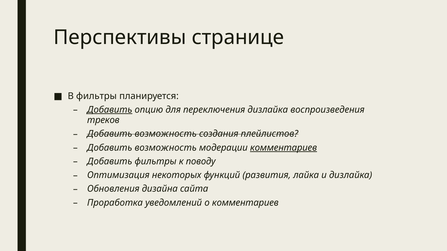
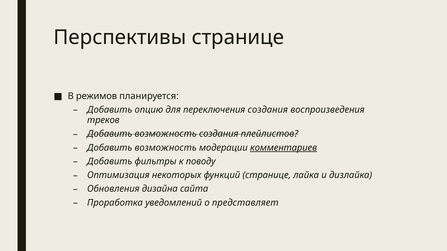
В фильтры: фильтры -> режимов (97, 96)
Добавить underline: present -> none (110, 110)
переключения дизлайка: дизлайка -> создания (268, 110)
функций развития: развития -> странице (267, 175)
о комментариев: комментариев -> представляет (245, 203)
